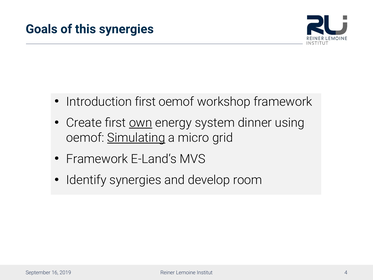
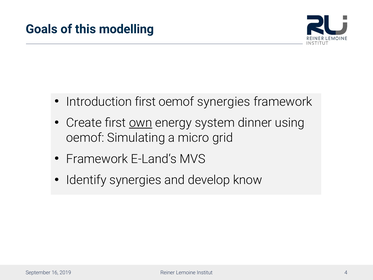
this synergies: synergies -> modelling (126, 29)
oemof workshop: workshop -> synergies (224, 102)
Simulating underline: present -> none (136, 138)
room: room -> know (248, 180)
